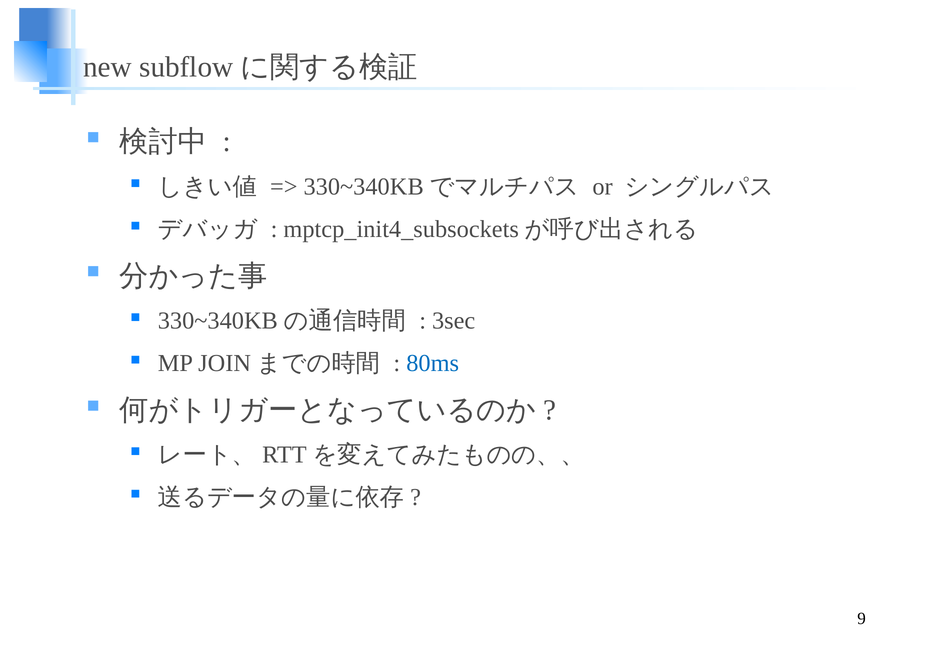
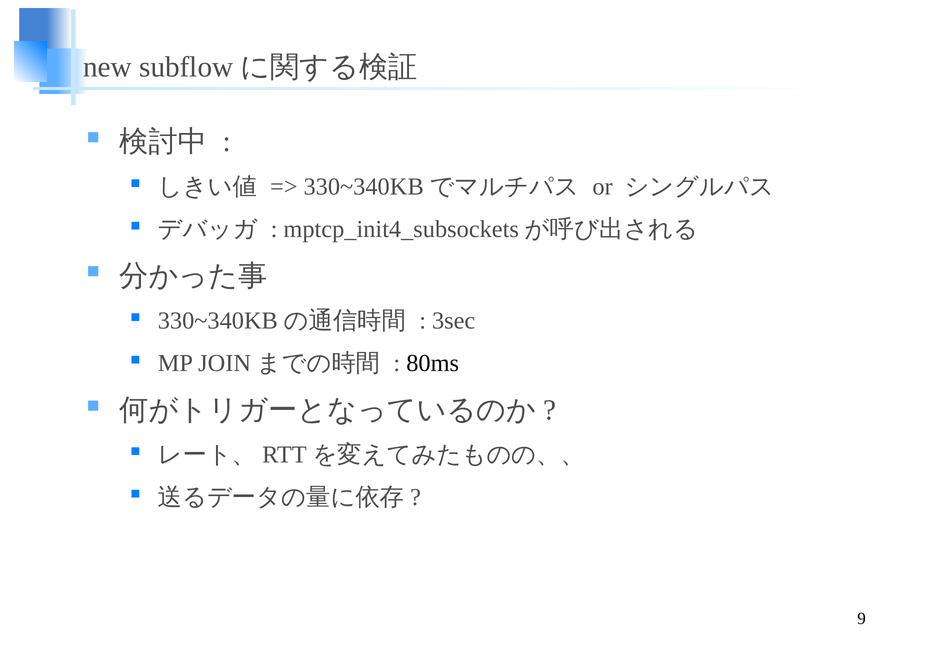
80ms colour: blue -> black (433, 363)
